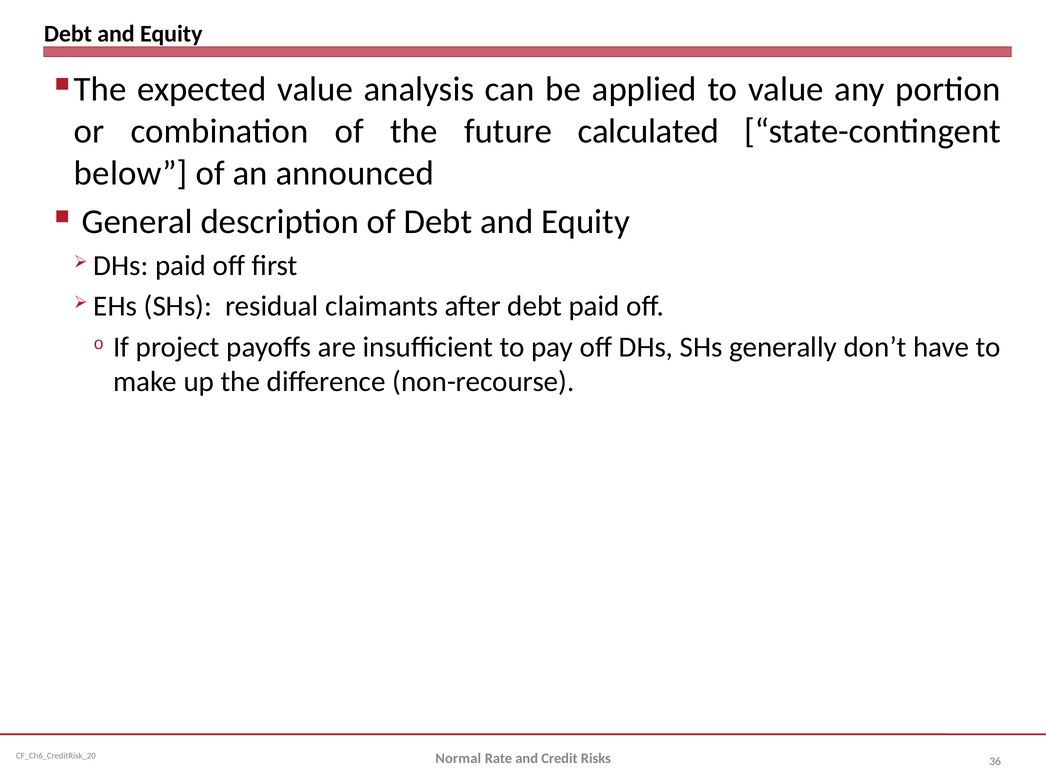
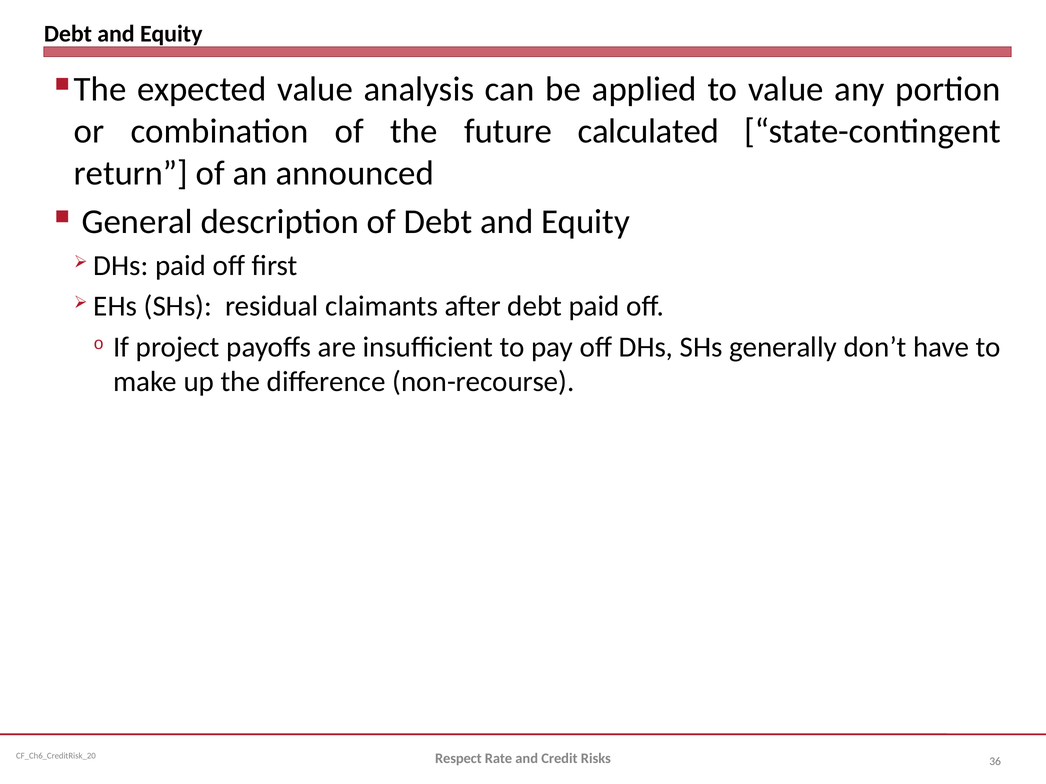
below: below -> return (131, 173)
Normal: Normal -> Respect (458, 759)
